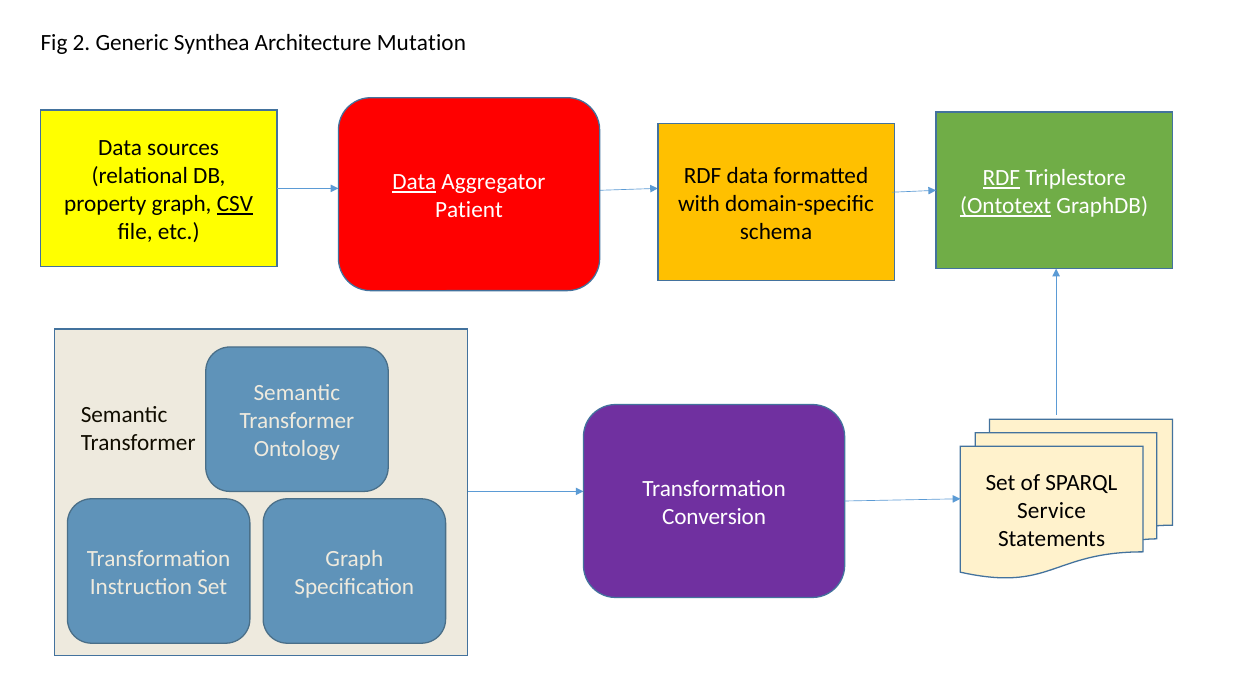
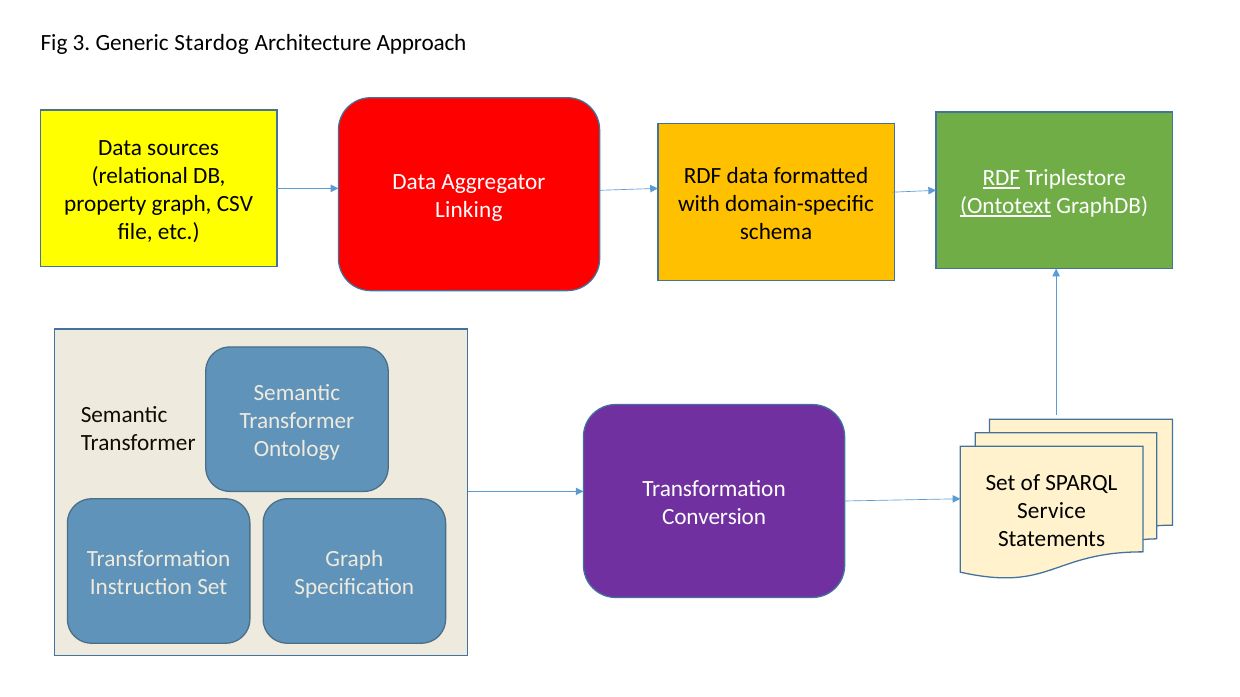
2: 2 -> 3 (81, 43)
Synthea: Synthea -> Stardog (212, 43)
Mutation: Mutation -> Approach (422, 43)
Data underline: present -> none (414, 182)
CSV underline: present -> none (235, 204)
Patient: Patient -> Linking (469, 210)
